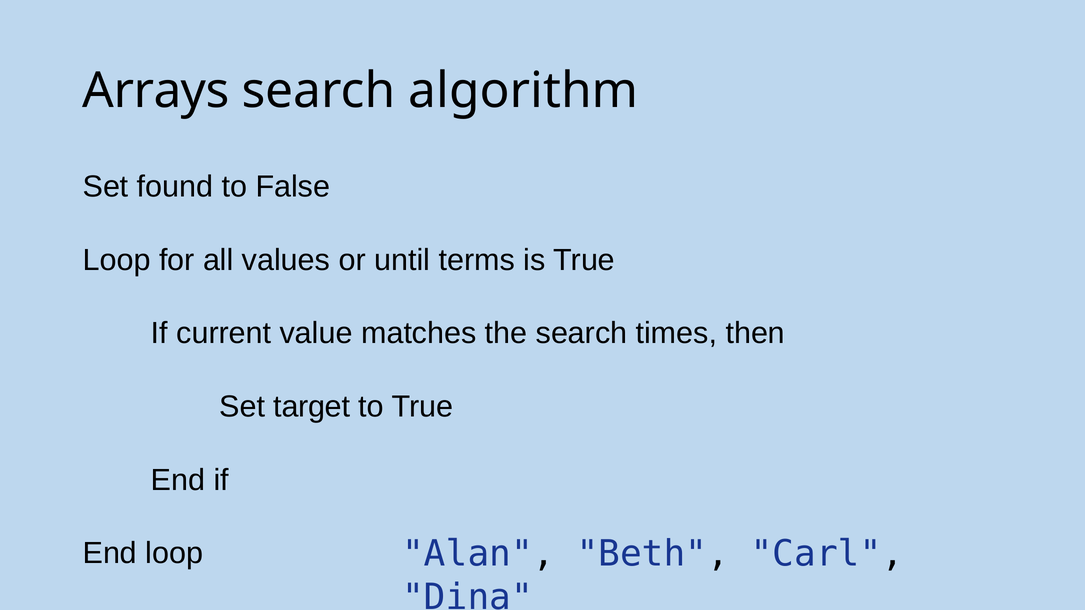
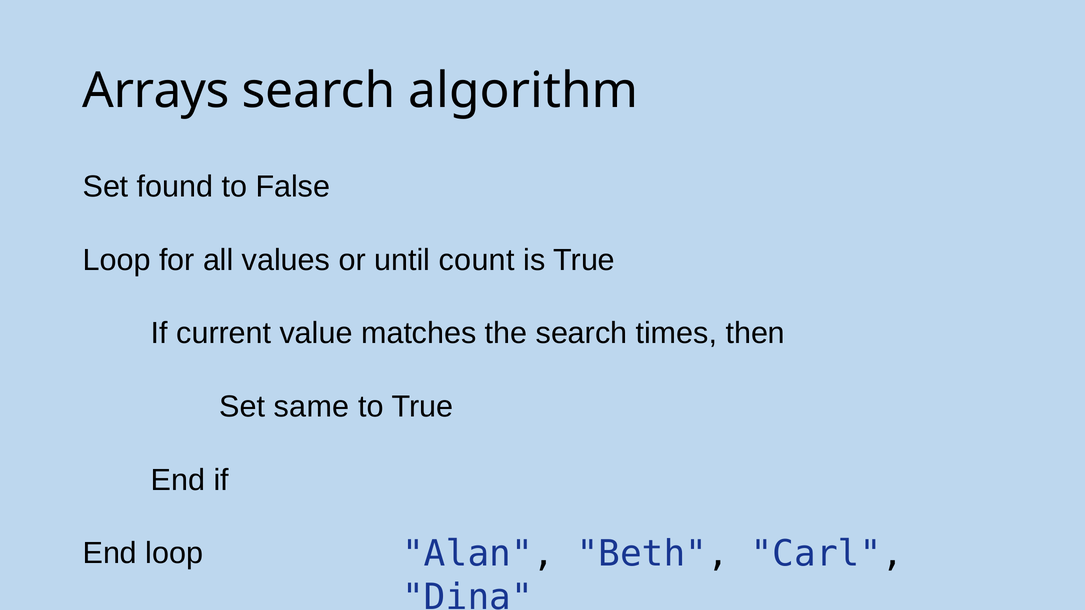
terms: terms -> count (477, 260)
target: target -> same (311, 407)
